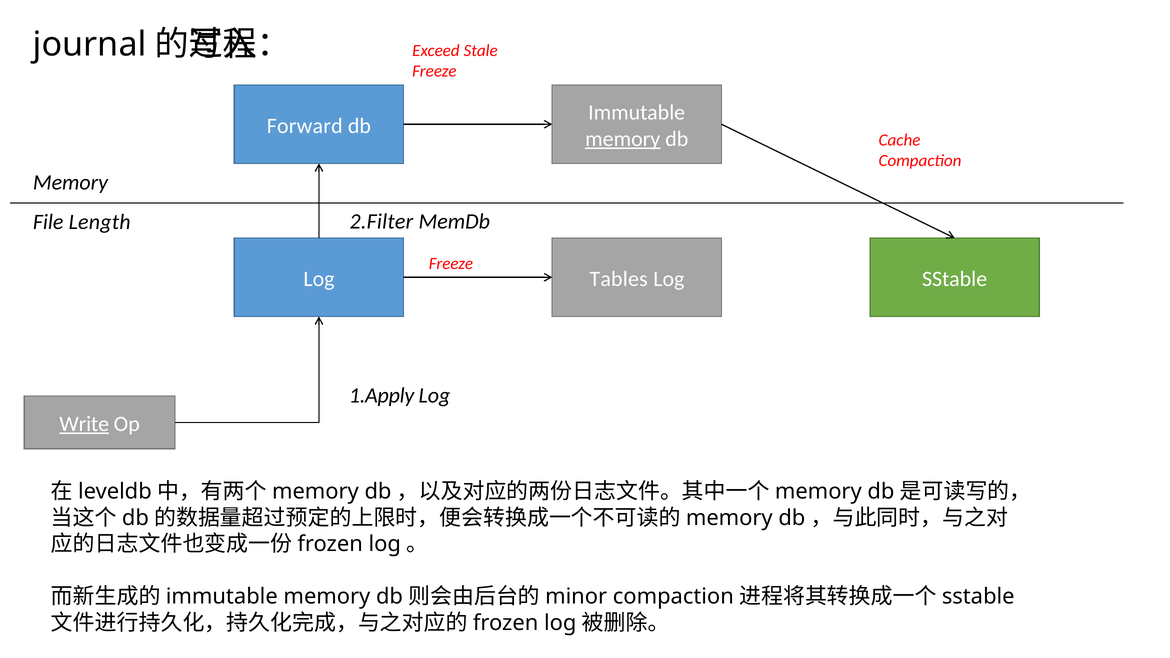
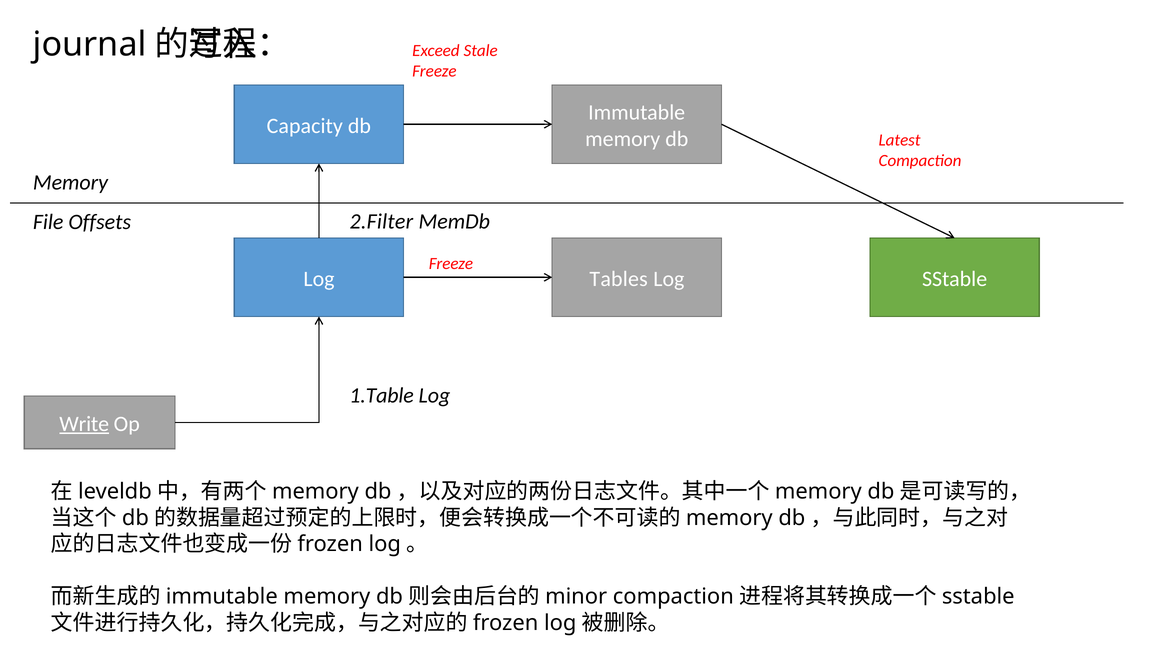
Forward: Forward -> Capacity (305, 126)
memory underline: present -> none (623, 139)
Cache: Cache -> Latest (900, 140)
Length: Length -> Offsets (100, 222)
1.Apply: 1.Apply -> 1.Table (382, 396)
